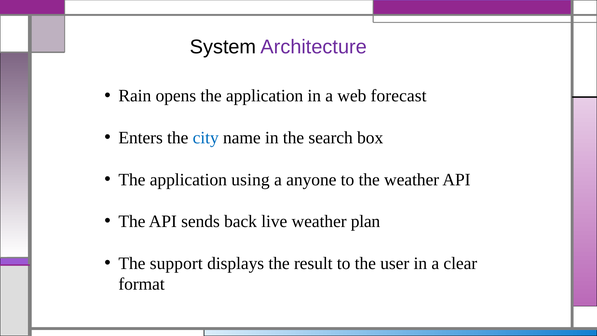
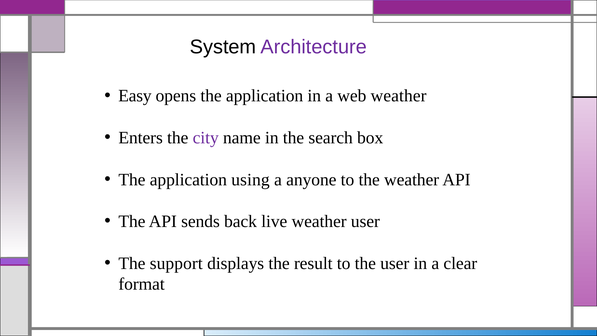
Rain: Rain -> Easy (135, 96)
web forecast: forecast -> weather (399, 96)
city colour: blue -> purple (206, 138)
weather plan: plan -> user (365, 221)
